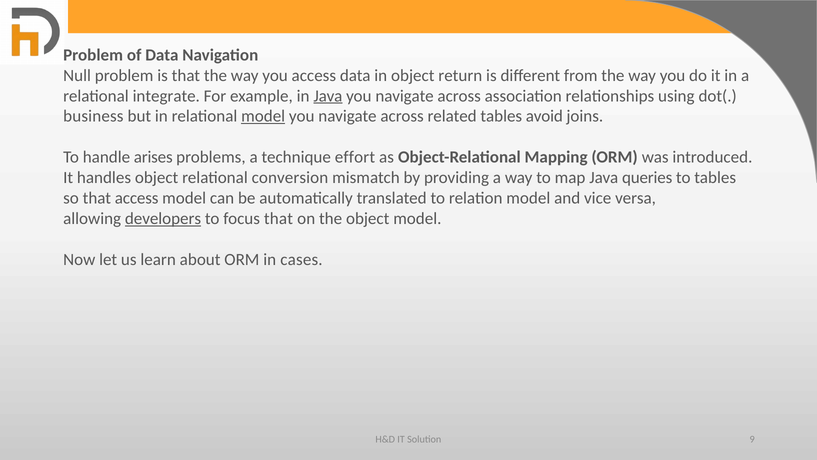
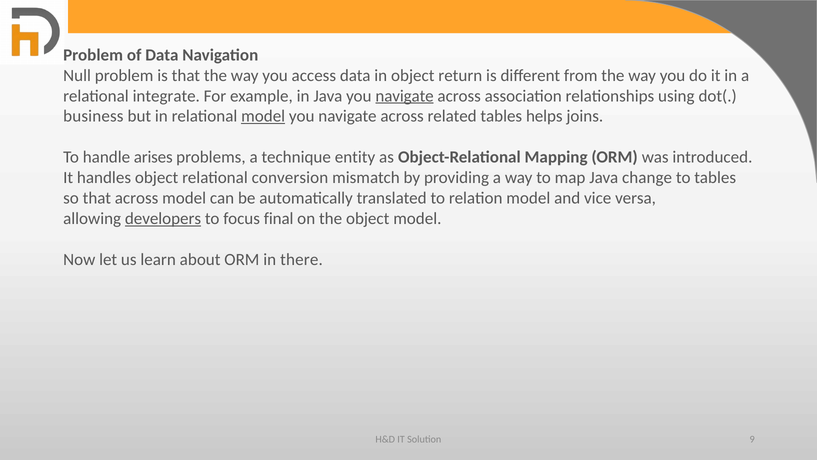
Java underline: present -> none (328, 96)
navigate underline: none -> present (405, 96)
avoid: avoid -> helps (544, 116)
effort: effort -> entity (355, 157)
queries: queries -> change (647, 178)
that access: access -> across (137, 198)
focus that: that -> final (279, 218)
cases: cases -> there (302, 259)
